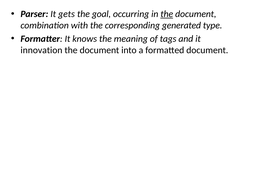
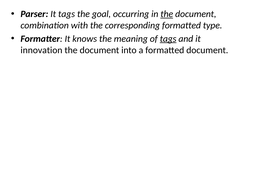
It gets: gets -> tags (67, 14)
corresponding generated: generated -> formatted (181, 25)
tags underline: none -> present (168, 39)
